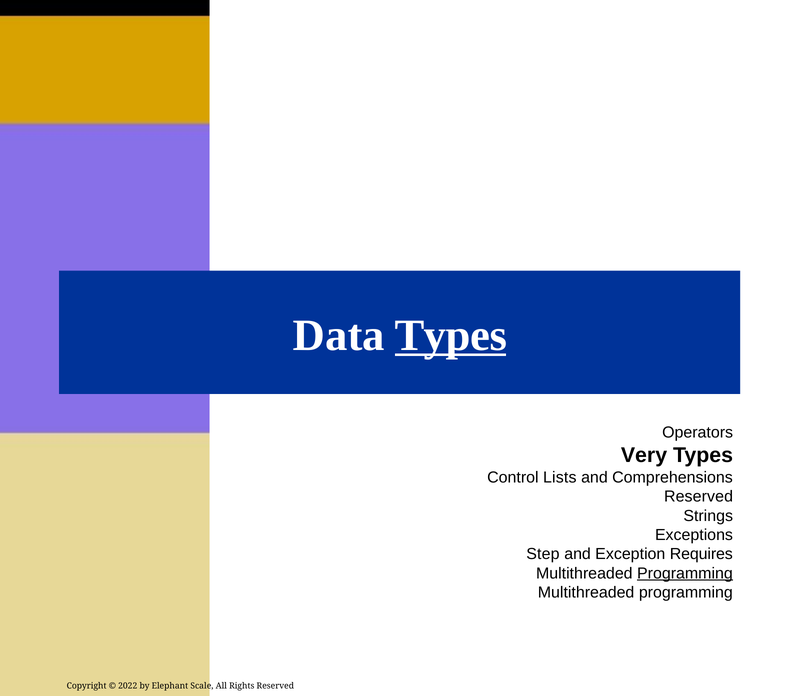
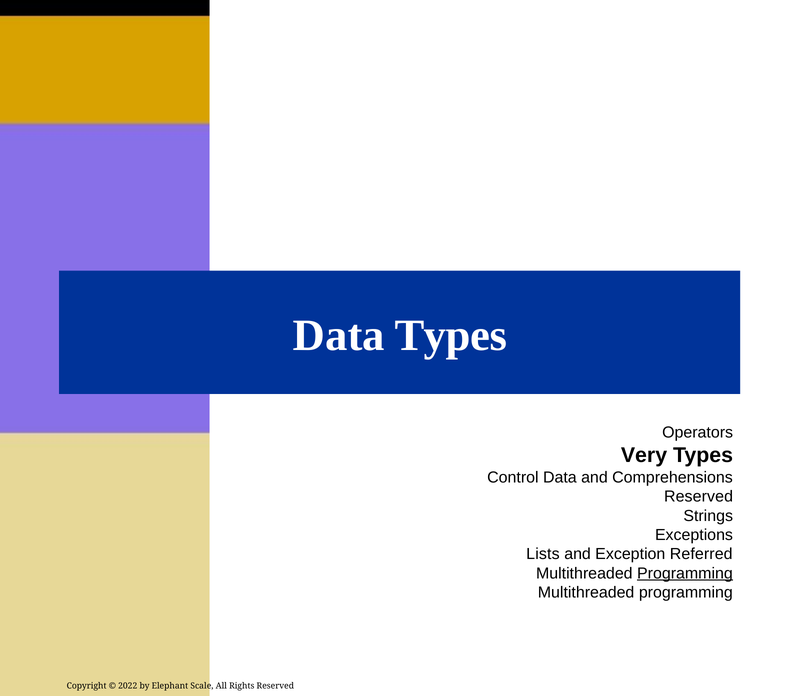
Types underline: present -> none (451, 335)
Control Lists: Lists -> Data (560, 477)
Step: Step -> Lists (543, 554)
Requires: Requires -> Referred (701, 554)
